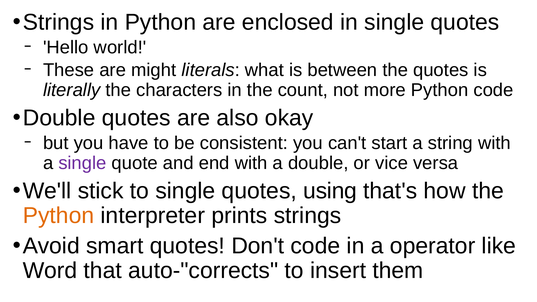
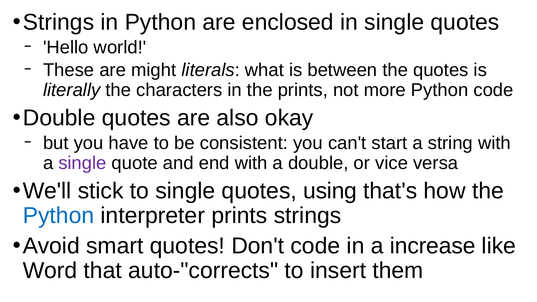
the count: count -> prints (303, 90)
Python colour: orange -> blue (59, 216)
operator: operator -> increase (433, 246)
